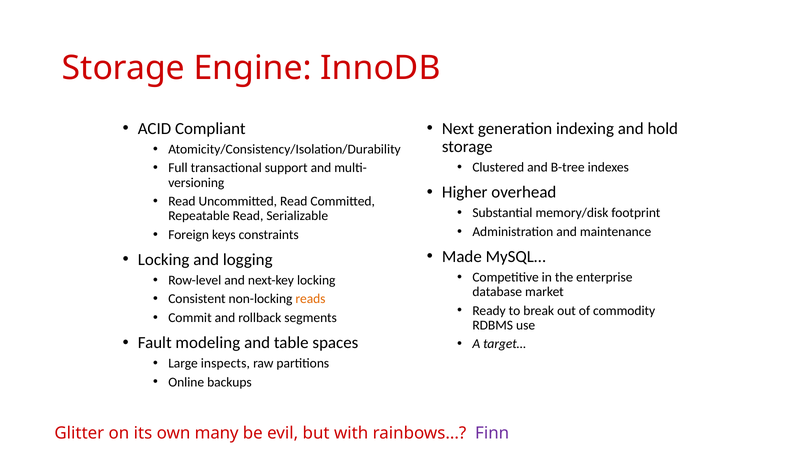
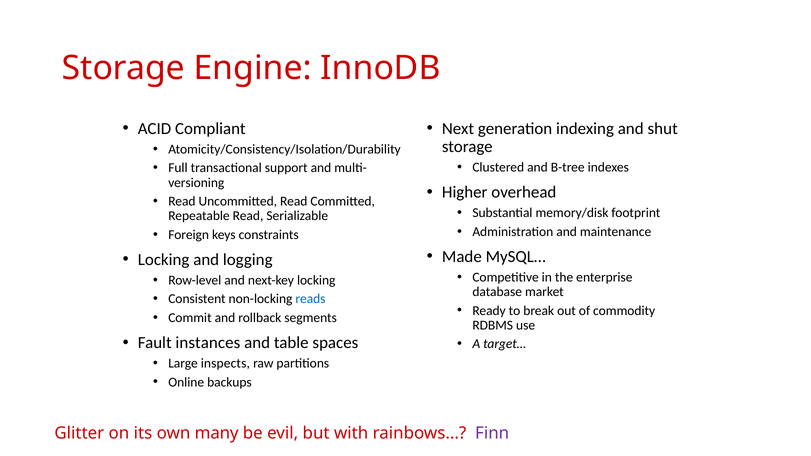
hold: hold -> shut (663, 129)
reads colour: orange -> blue (310, 299)
modeling: modeling -> instances (208, 343)
